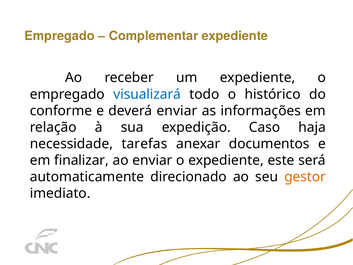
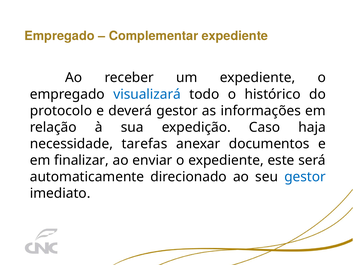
conforme: conforme -> protocolo (61, 111)
deverá enviar: enviar -> gestor (177, 111)
gestor colour: orange -> blue (305, 177)
